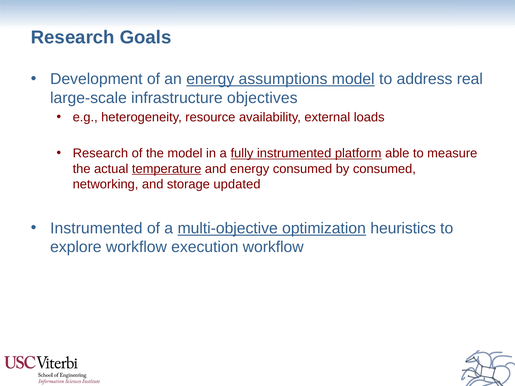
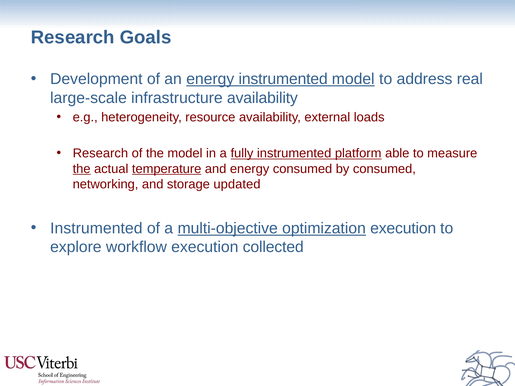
energy assumptions: assumptions -> instrumented (283, 79)
infrastructure objectives: objectives -> availability (262, 98)
the underline: none -> present (82, 169)
optimization heuristics: heuristics -> execution (403, 228)
execution workflow: workflow -> collected (273, 247)
